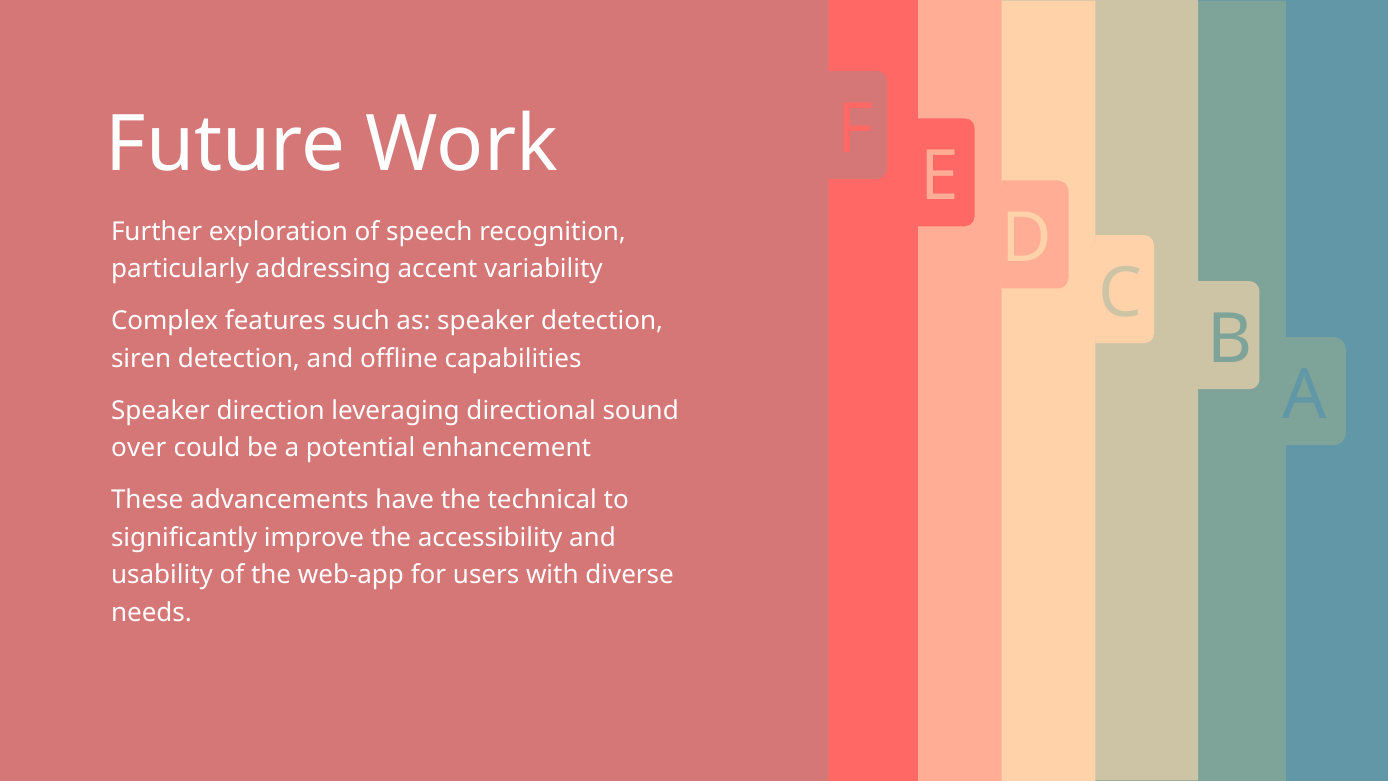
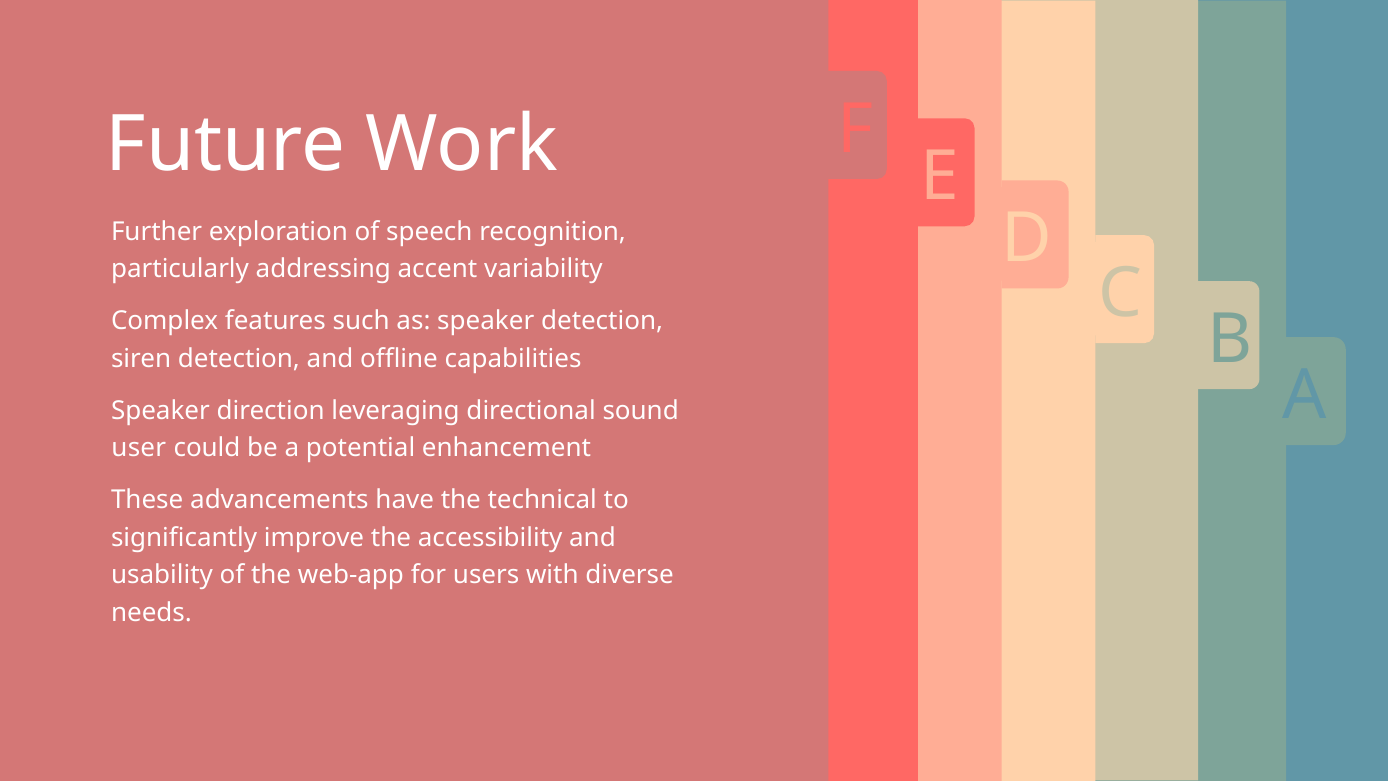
over: over -> user (139, 448)
